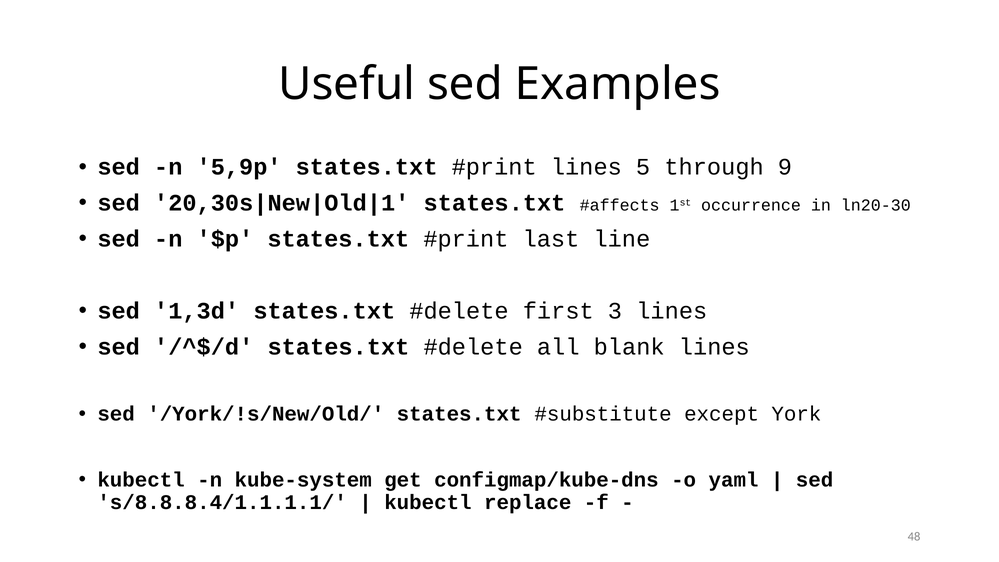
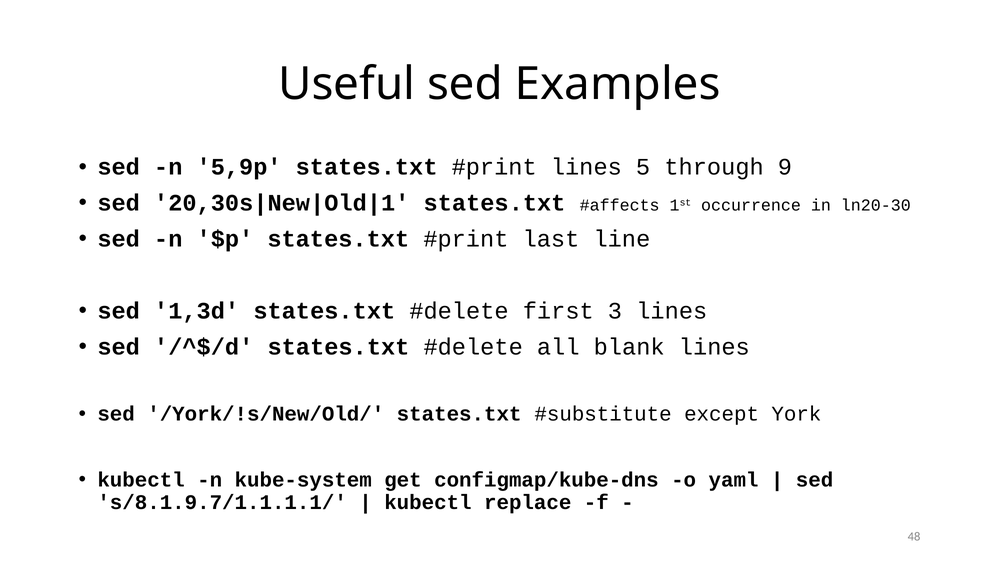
s/8.8.8.4/1.1.1.1/: s/8.8.8.4/1.1.1.1/ -> s/8.1.9.7/1.1.1.1/ (222, 502)
